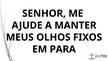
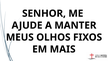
PARA: PARA -> MAIS (63, 49)
